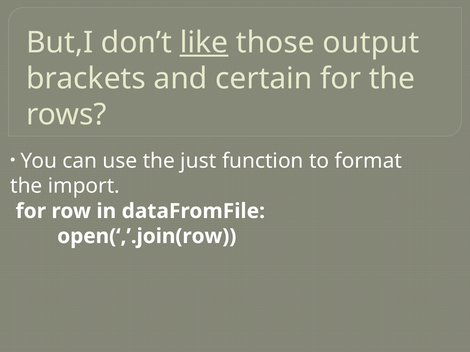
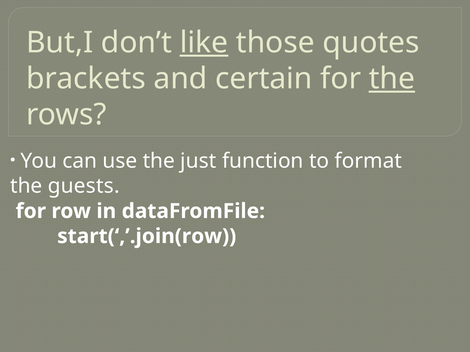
output: output -> quotes (371, 43)
the underline: none -> present (392, 79)
import: import -> guests (84, 186)
open(‘,’.join(row: open(‘,’.join(row -> start(‘,’.join(row (147, 237)
